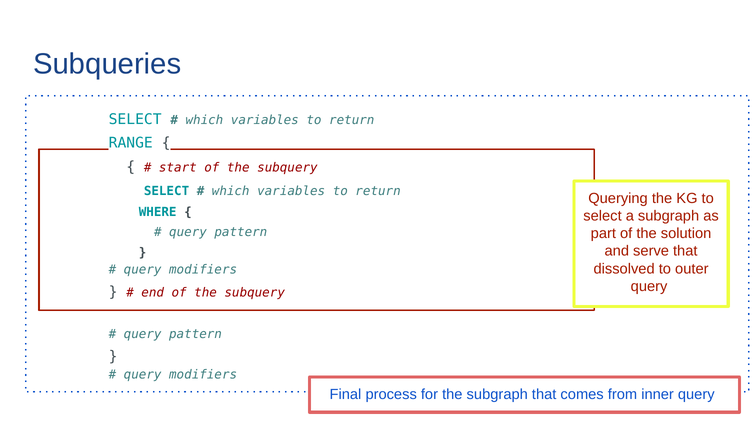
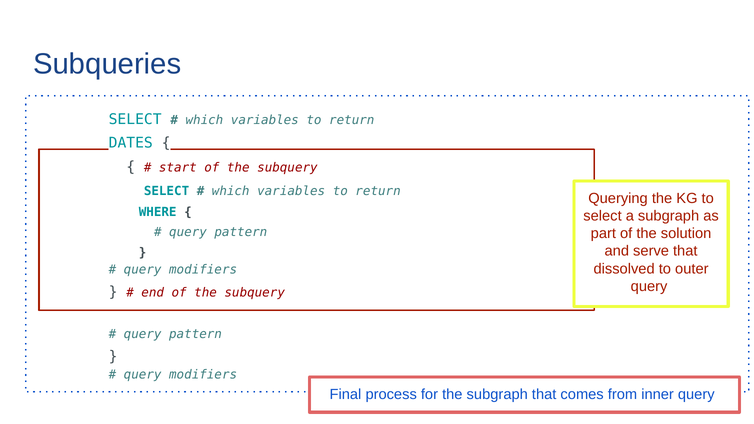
RANGE: RANGE -> DATES (131, 143)
